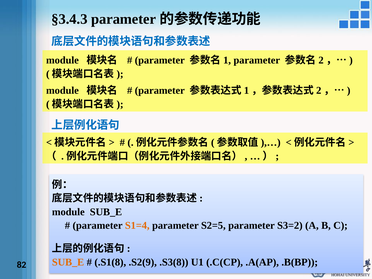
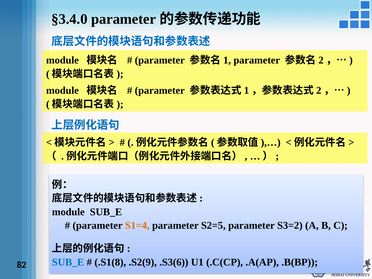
§3.4.3: §3.4.3 -> §3.4.0 (69, 19)
SUB_E colour: orange -> blue (68, 262)
.S3(8: .S3(8 -> .S3(6 (174, 262)
